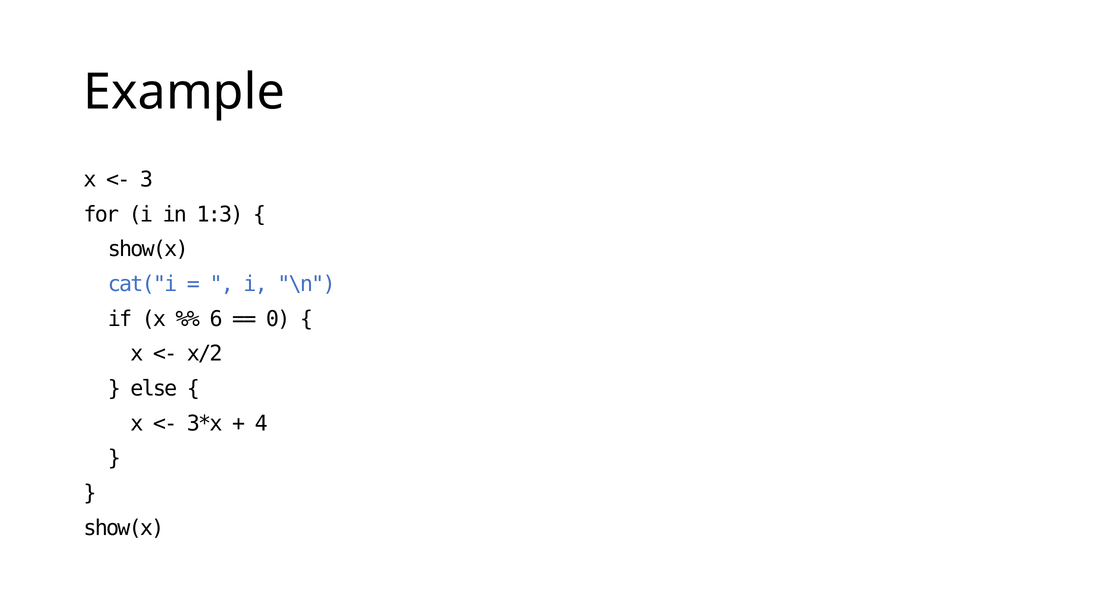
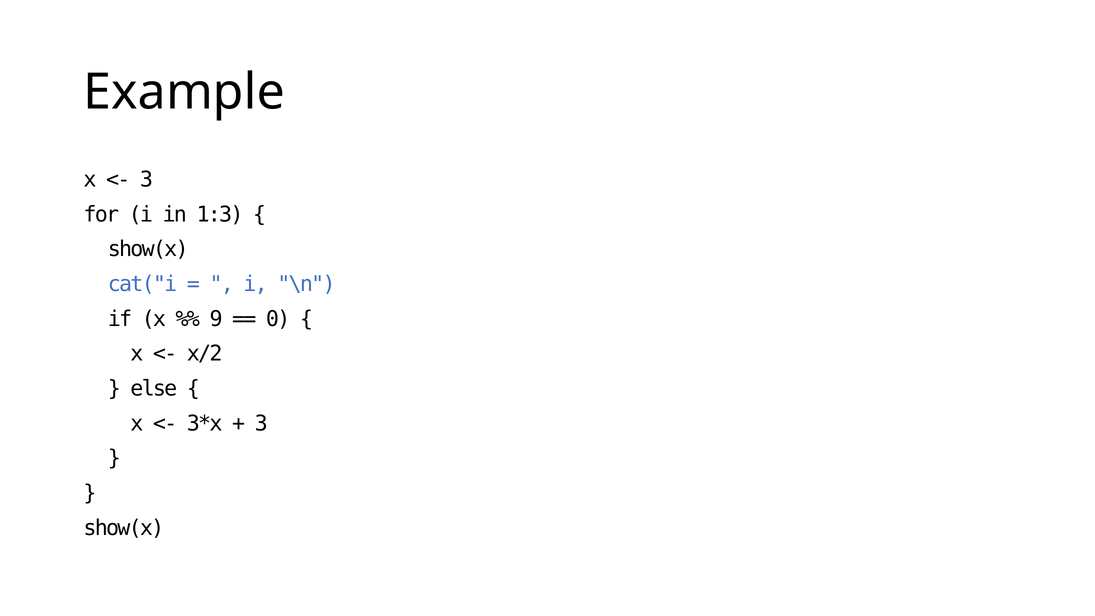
6: 6 -> 9 (216, 319)
4: 4 -> 3 (261, 423)
